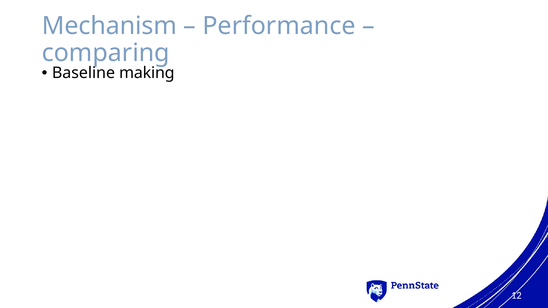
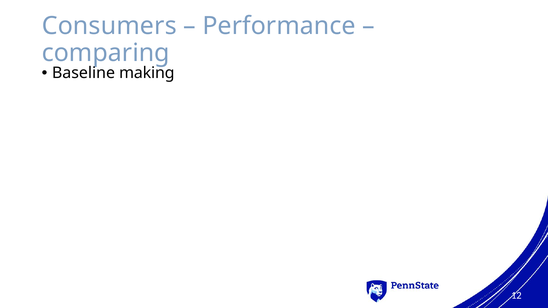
Mechanism: Mechanism -> Consumers (109, 26)
